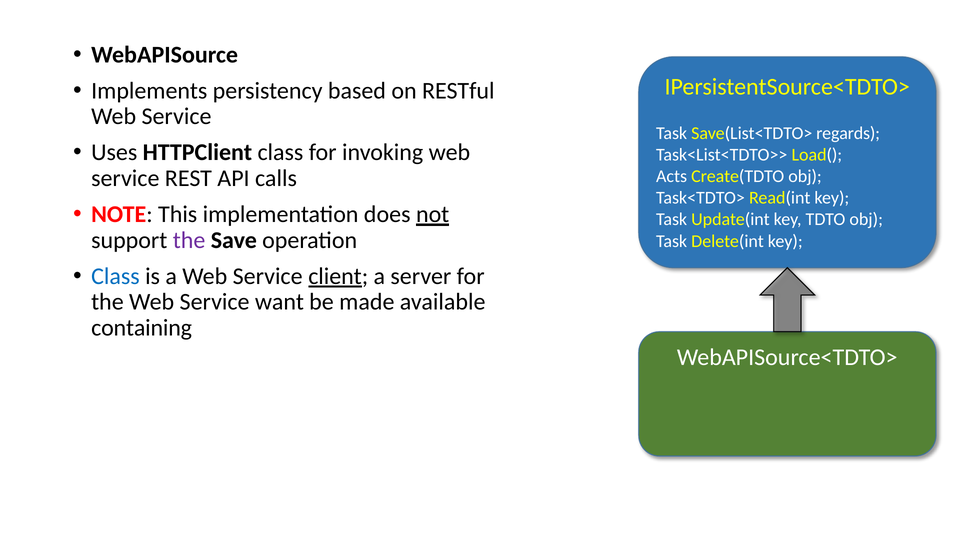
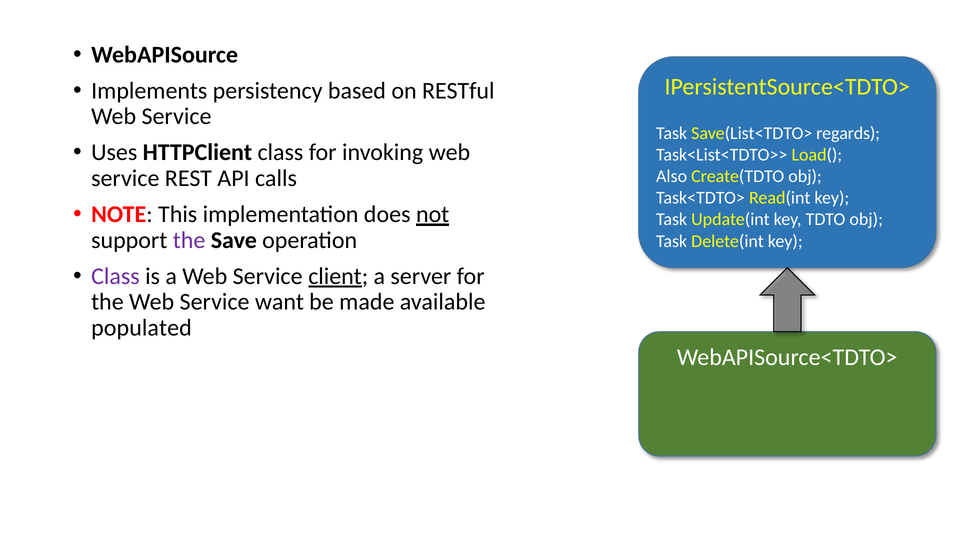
Acts: Acts -> Also (672, 176)
Class colour: blue -> purple (115, 276)
containing: containing -> populated (141, 328)
